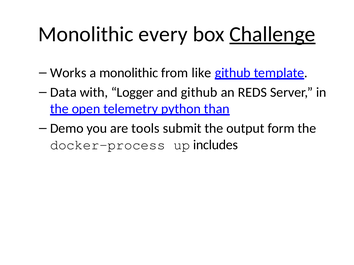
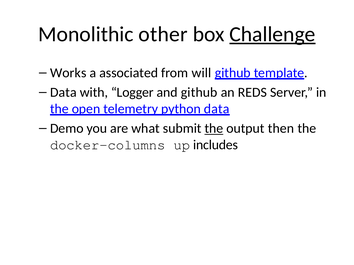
every: every -> other (163, 34)
a monolithic: monolithic -> associated (129, 73)
like: like -> will (201, 73)
python than: than -> data (217, 109)
tools: tools -> what (146, 129)
the underline: none -> present (214, 129)
form: form -> then (281, 129)
docker-process: docker-process -> docker-columns (108, 145)
